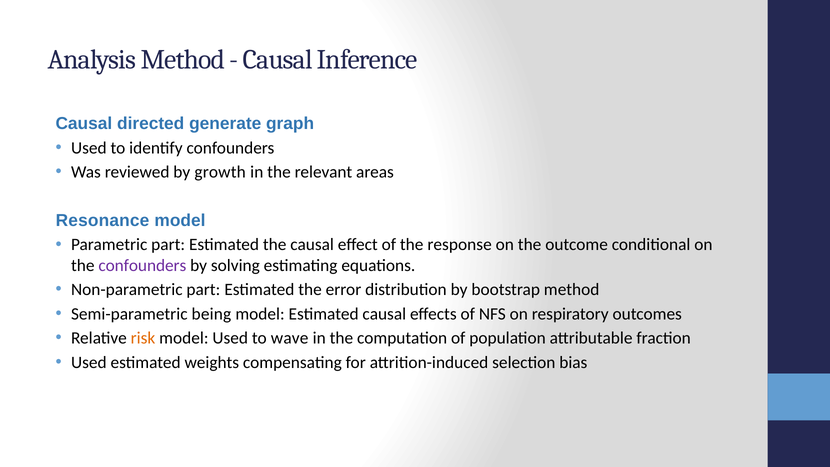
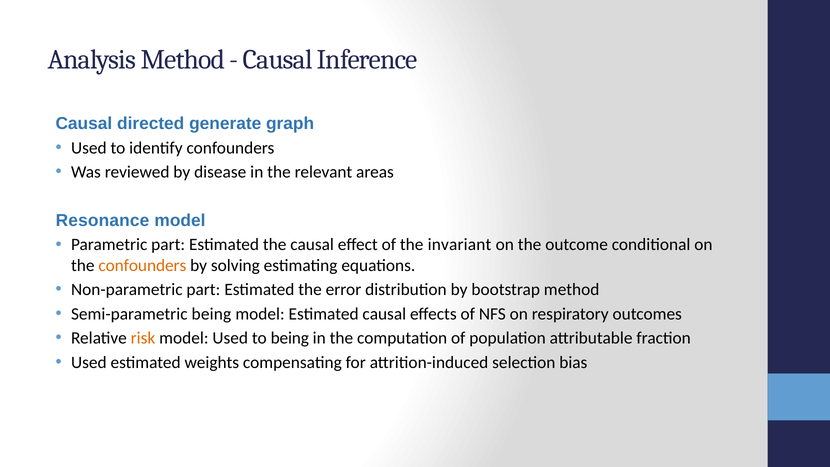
growth: growth -> disease (220, 172)
response: response -> invariant (460, 245)
confounders colour: purple -> orange (142, 265)
to wave: wave -> being (290, 338)
